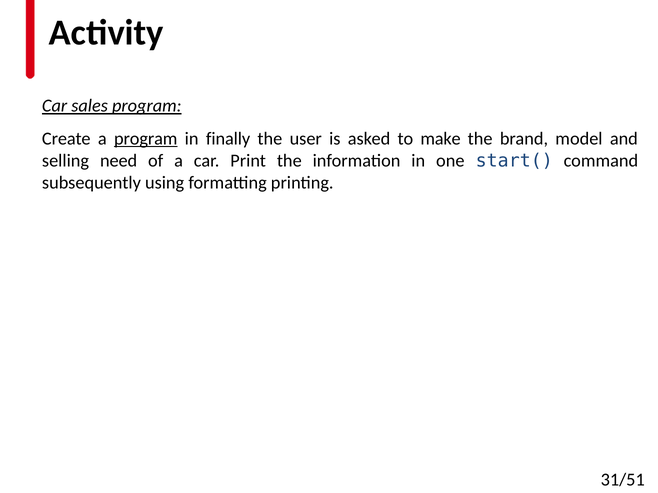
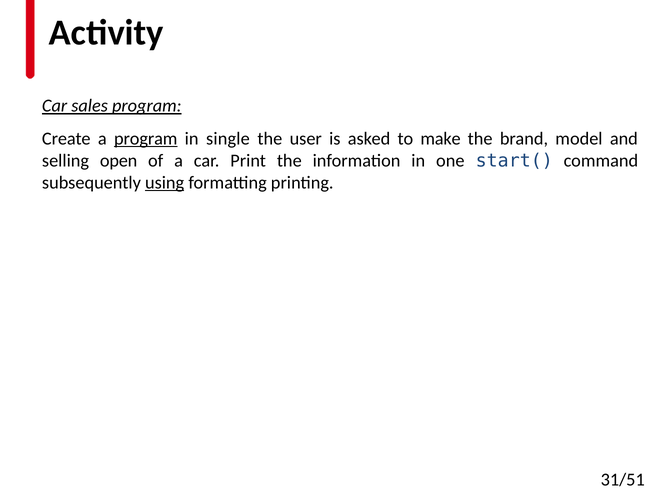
finally: finally -> single (228, 139)
need: need -> open (119, 161)
using underline: none -> present (165, 183)
